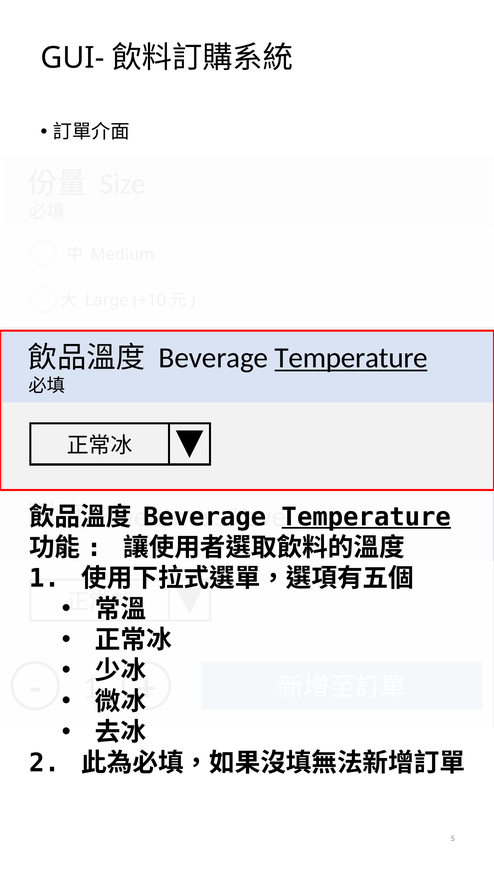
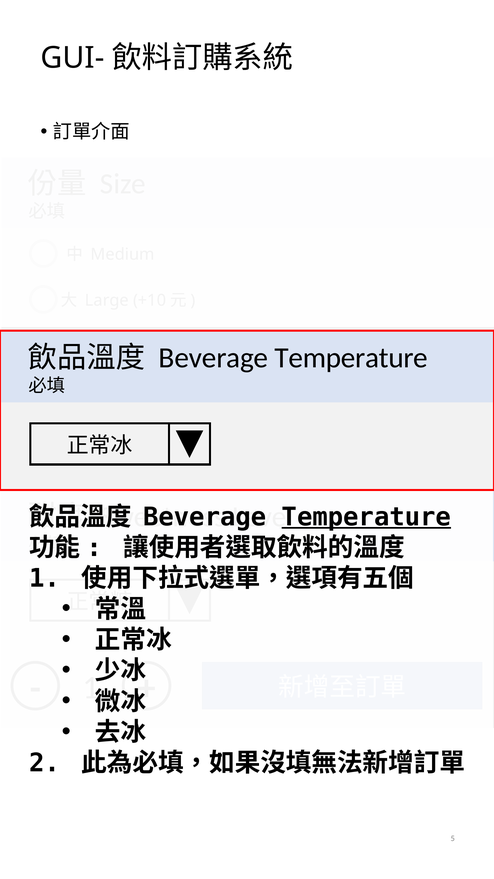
Temperature underline: present -> none (351, 358)
